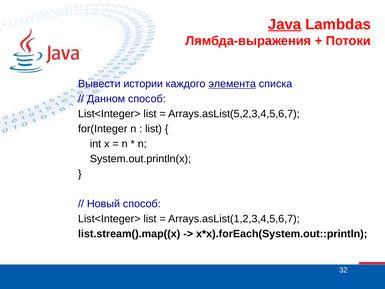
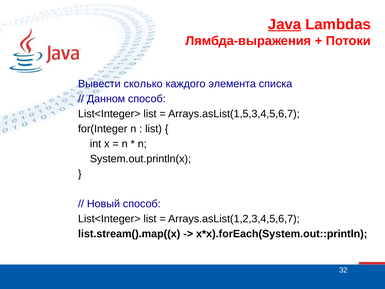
истории: истории -> сколько (143, 84)
элемента underline: present -> none (232, 84)
Arrays.asList(5,2,3,4,5,6,7: Arrays.asList(5,2,3,4,5,6,7 -> Arrays.asList(1,5,3,4,5,6,7 (234, 114)
